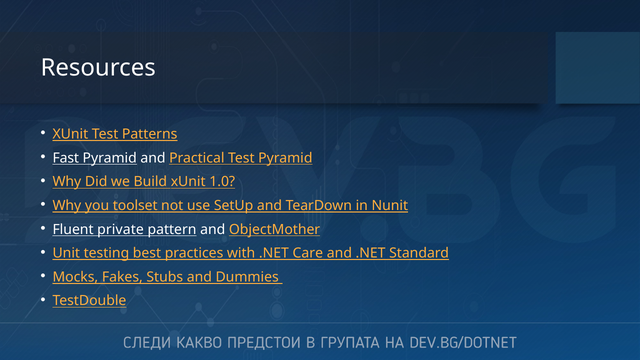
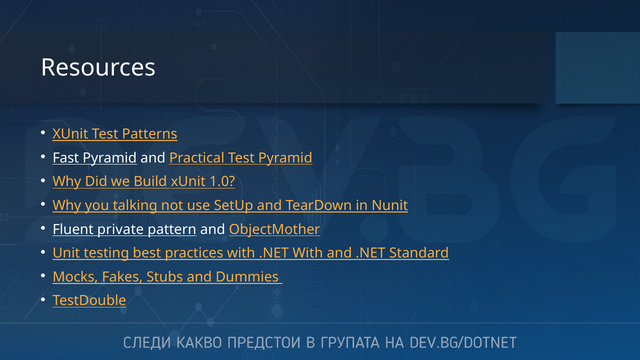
toolset: toolset -> talking (135, 206)
.NET Care: Care -> With (308, 253)
